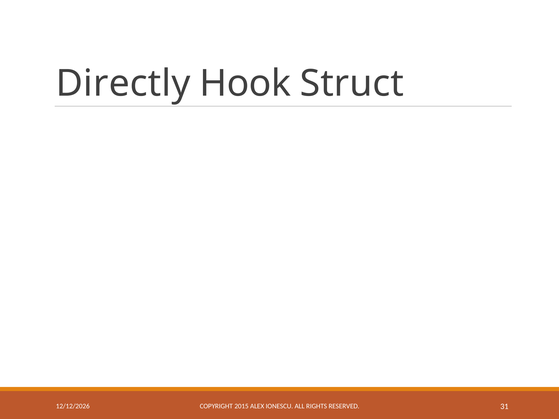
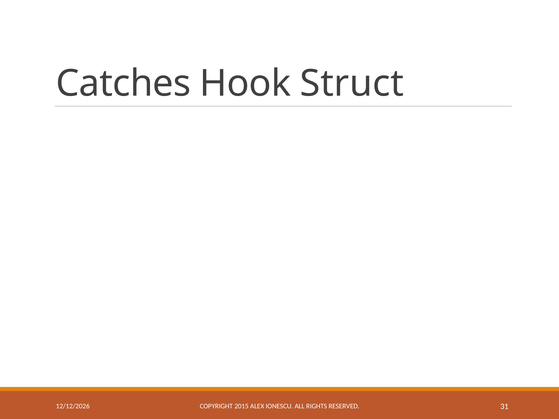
Directly: Directly -> Catches (123, 84)
